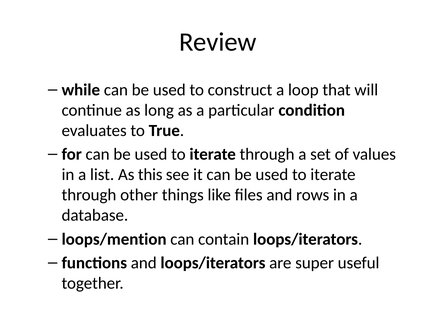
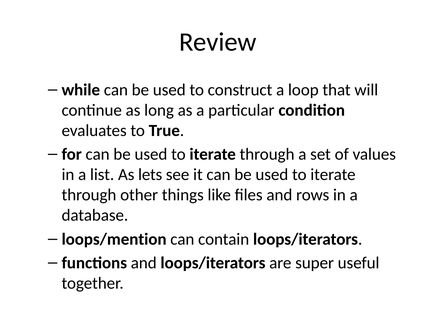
this: this -> lets (150, 175)
